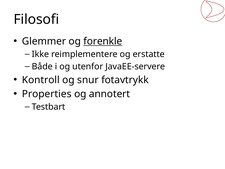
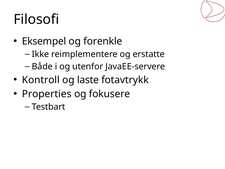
Glemmer: Glemmer -> Eksempel (44, 41)
forenkle underline: present -> none (103, 41)
snur: snur -> laste (88, 80)
annotert: annotert -> fokusere (110, 94)
